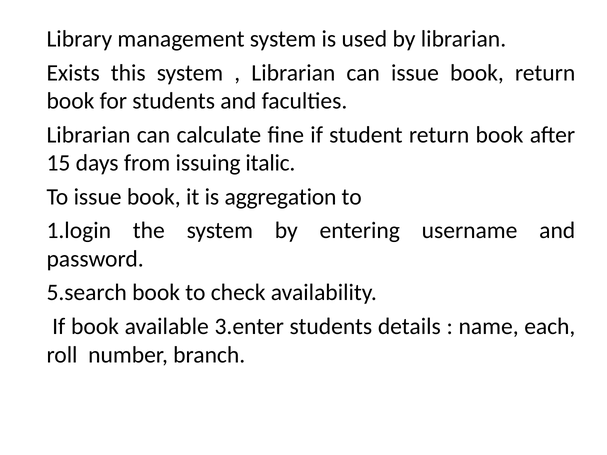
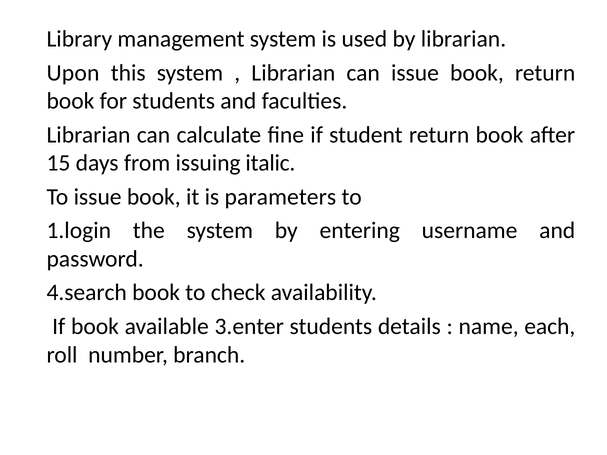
Exists: Exists -> Upon (73, 73)
aggregation: aggregation -> parameters (280, 197)
5.search: 5.search -> 4.search (87, 293)
